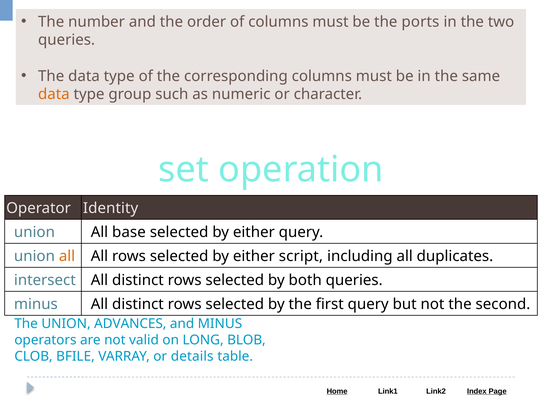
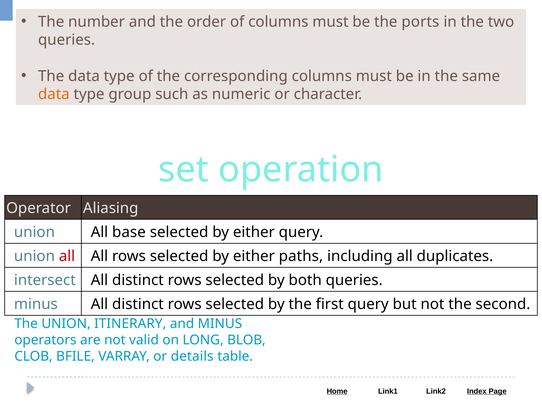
Identity: Identity -> Aliasing (111, 208)
all colour: orange -> red (67, 256)
script: script -> paths (301, 256)
ADVANCES: ADVANCES -> ITINERARY (130, 323)
